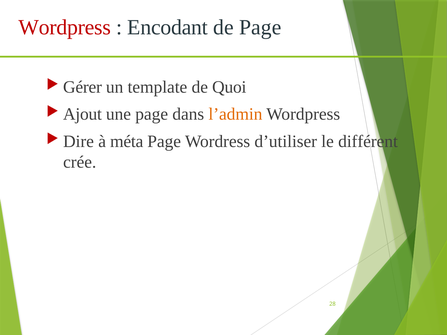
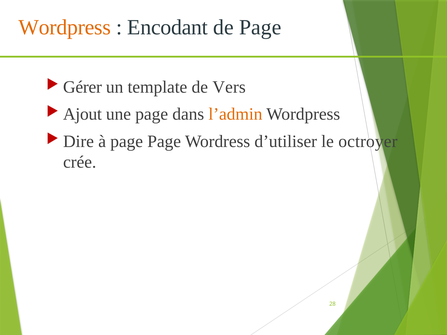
Wordpress colour: red -> orange (65, 27)
Quoi: Quoi -> Vers (229, 87)
à méta: méta -> page (127, 141)
différent: différent -> octroyer (368, 141)
